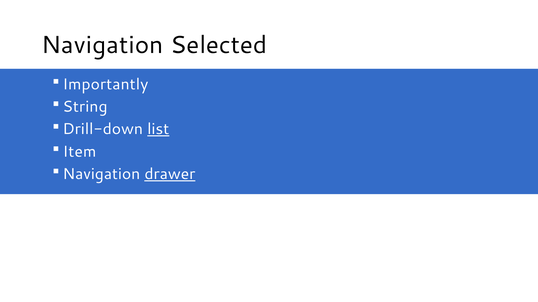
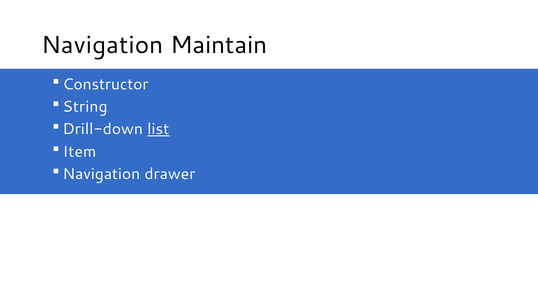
Selected: Selected -> Maintain (219, 45)
Importantly: Importantly -> Constructor (105, 84)
drawer underline: present -> none (170, 174)
